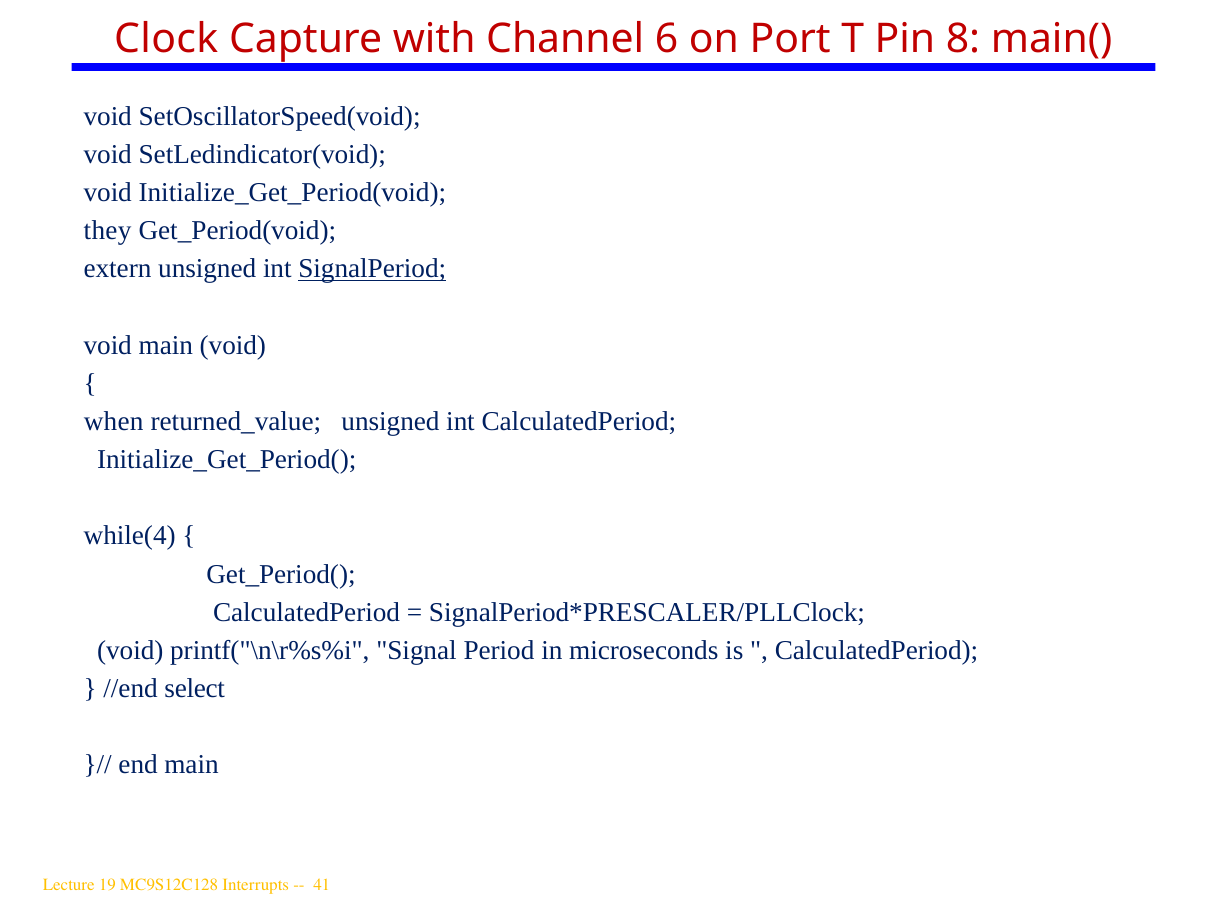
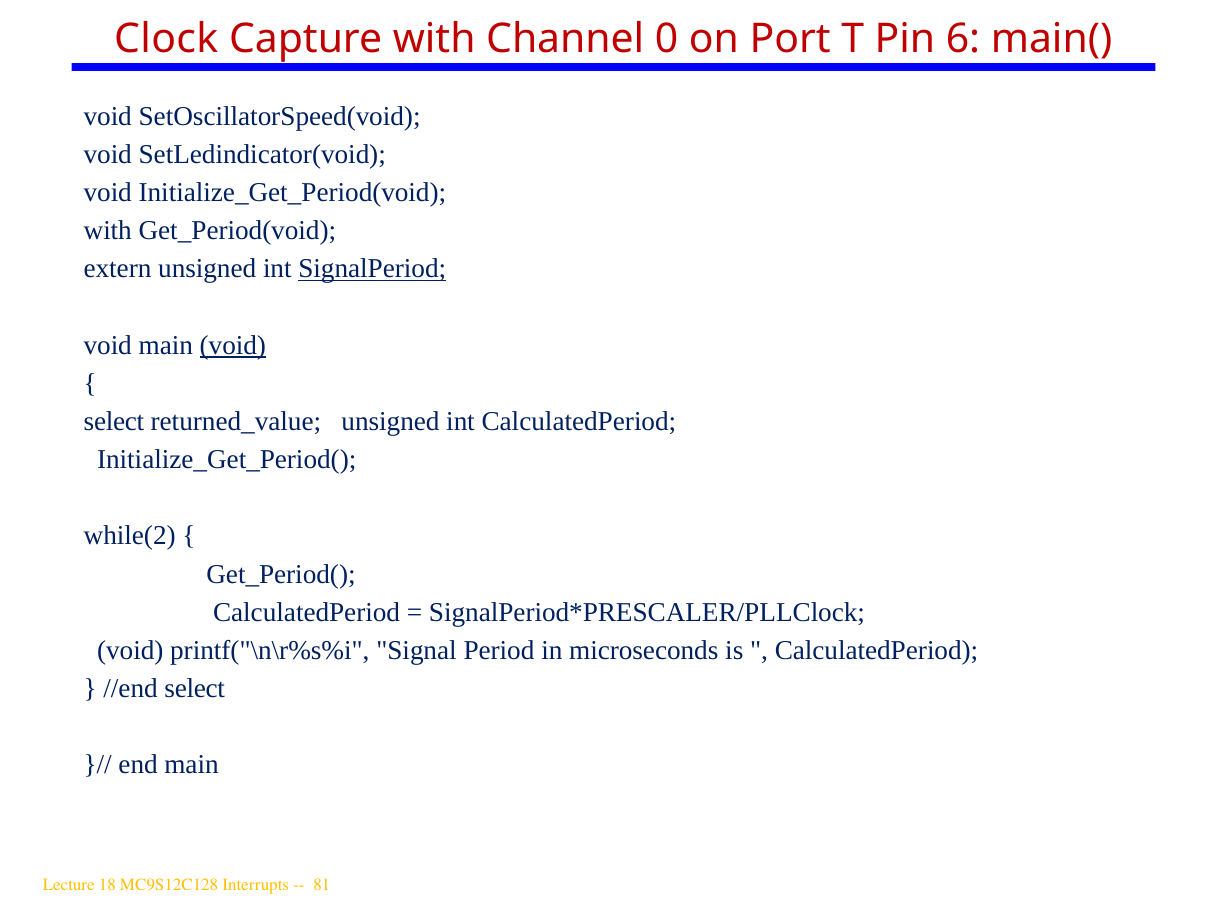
6: 6 -> 0 (667, 39)
8: 8 -> 6 (963, 39)
they: they -> with (108, 231)
void underline: none -> present (233, 345)
when: when -> select (114, 422)
while(4: while(4 -> while(2 (130, 536)
19: 19 -> 18 (107, 886)
41: 41 -> 81 (322, 886)
